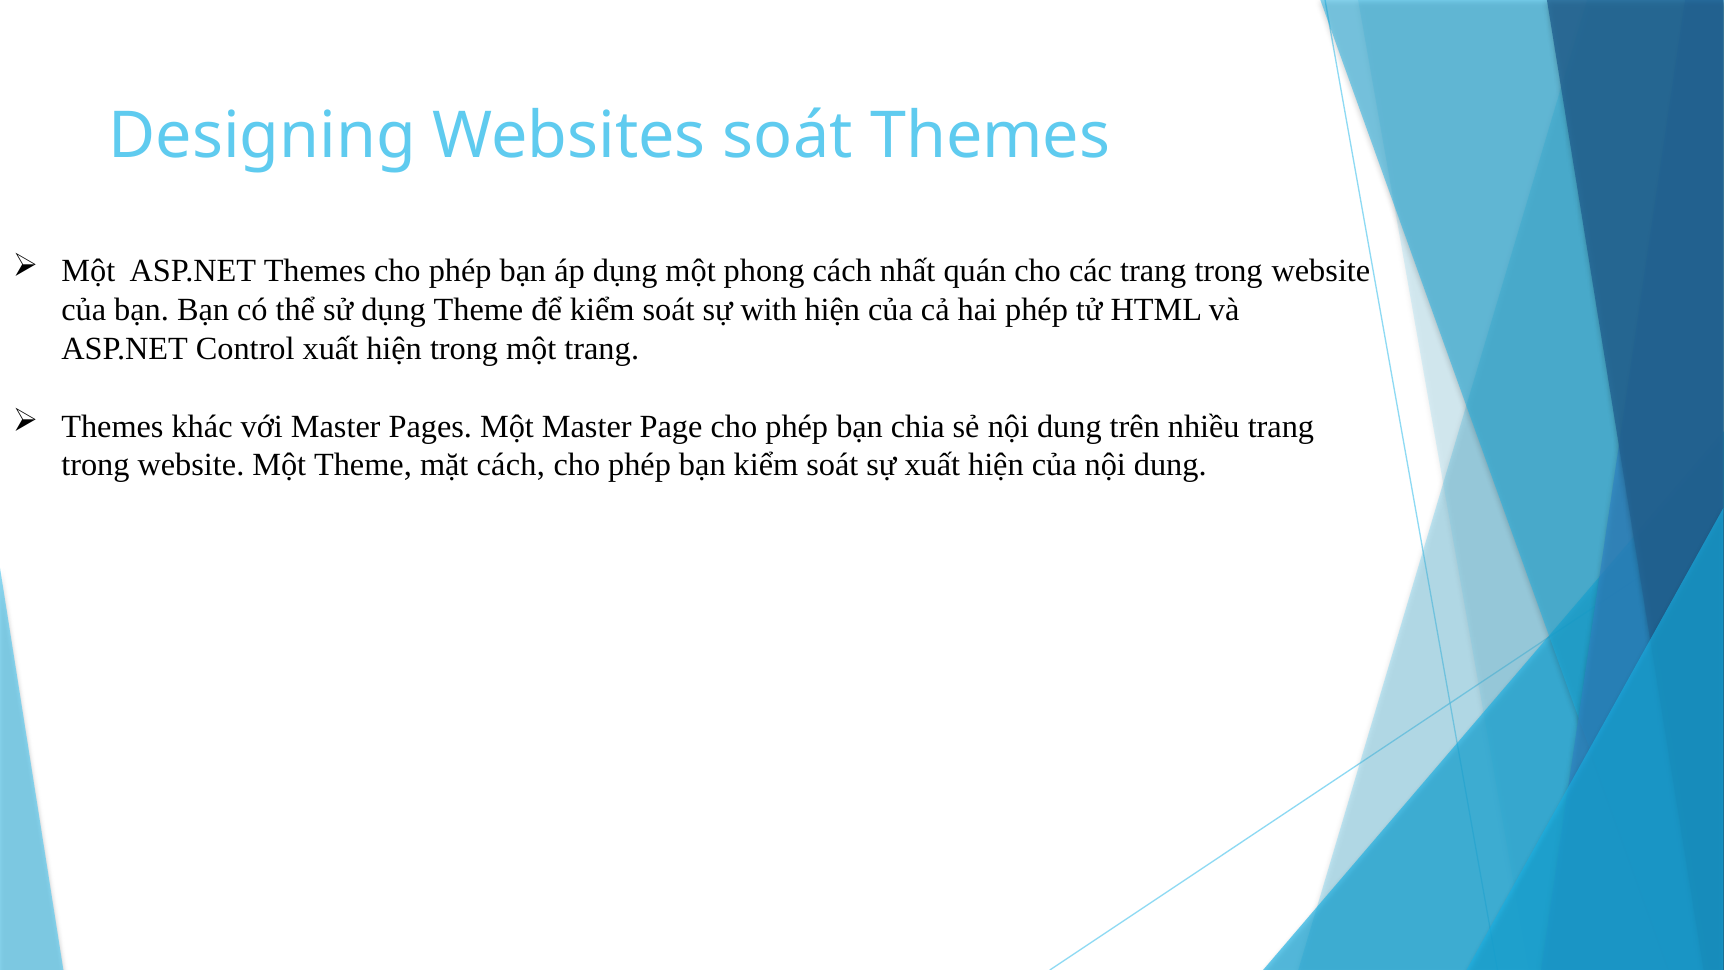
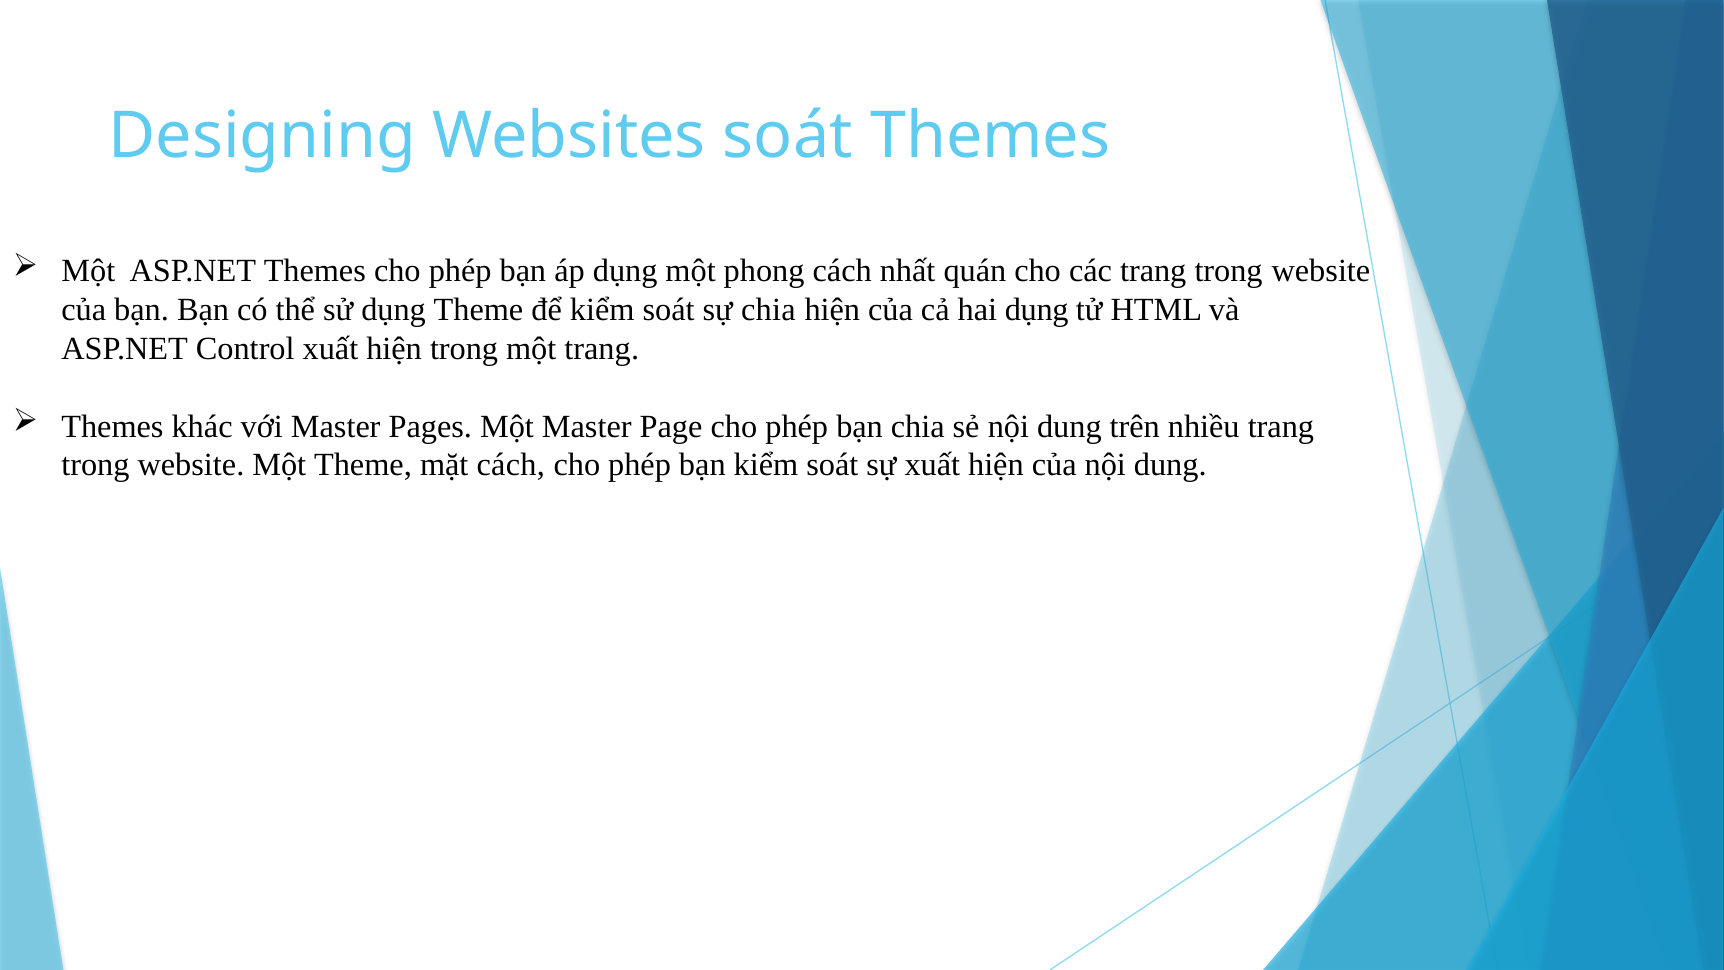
sự with: with -> chia (768, 310)
hai phép: phép -> dụng (1037, 310)
